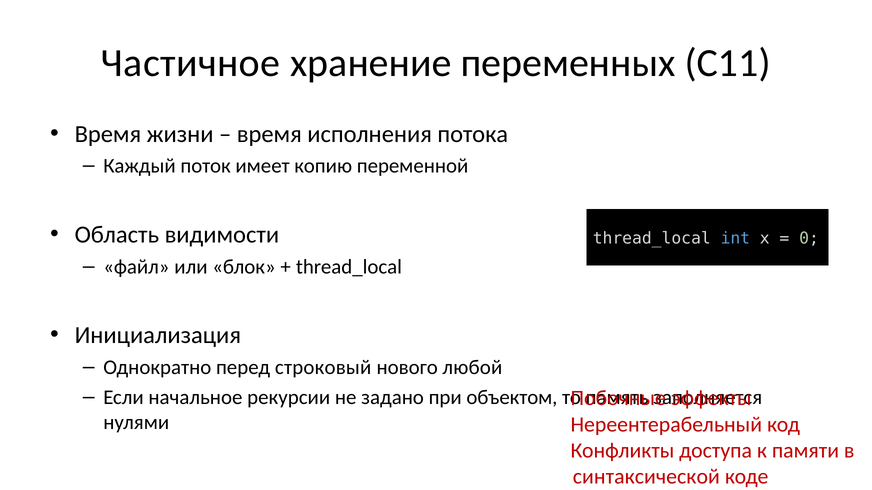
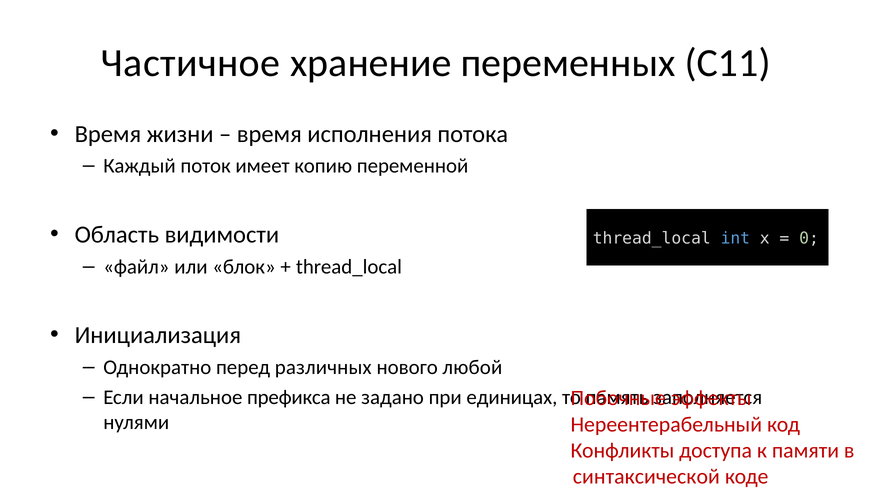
строковый: строковый -> различных (323, 368)
рекурсии: рекурсии -> префикса (289, 398)
объектом: объектом -> единицах (512, 398)
